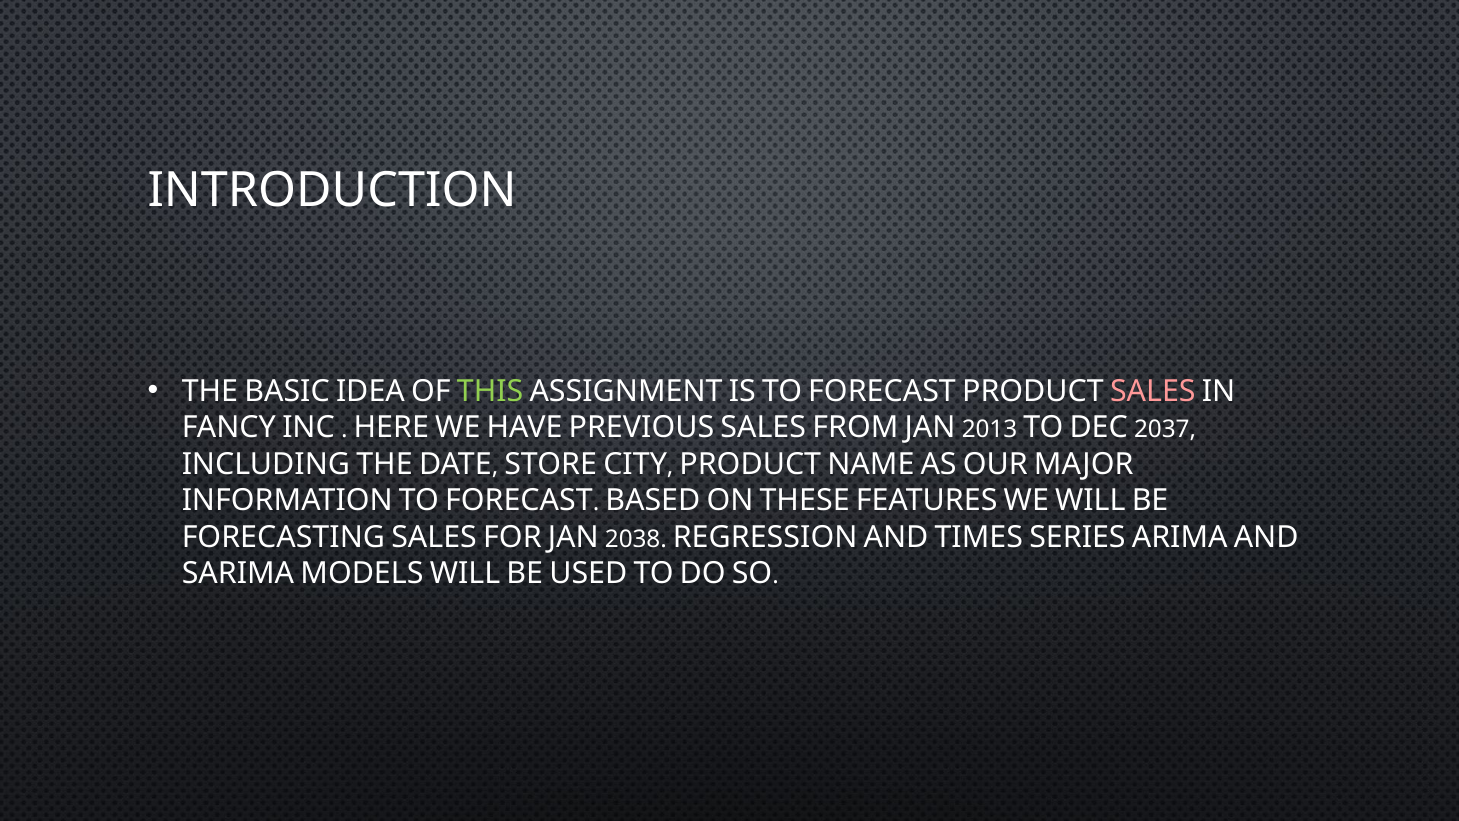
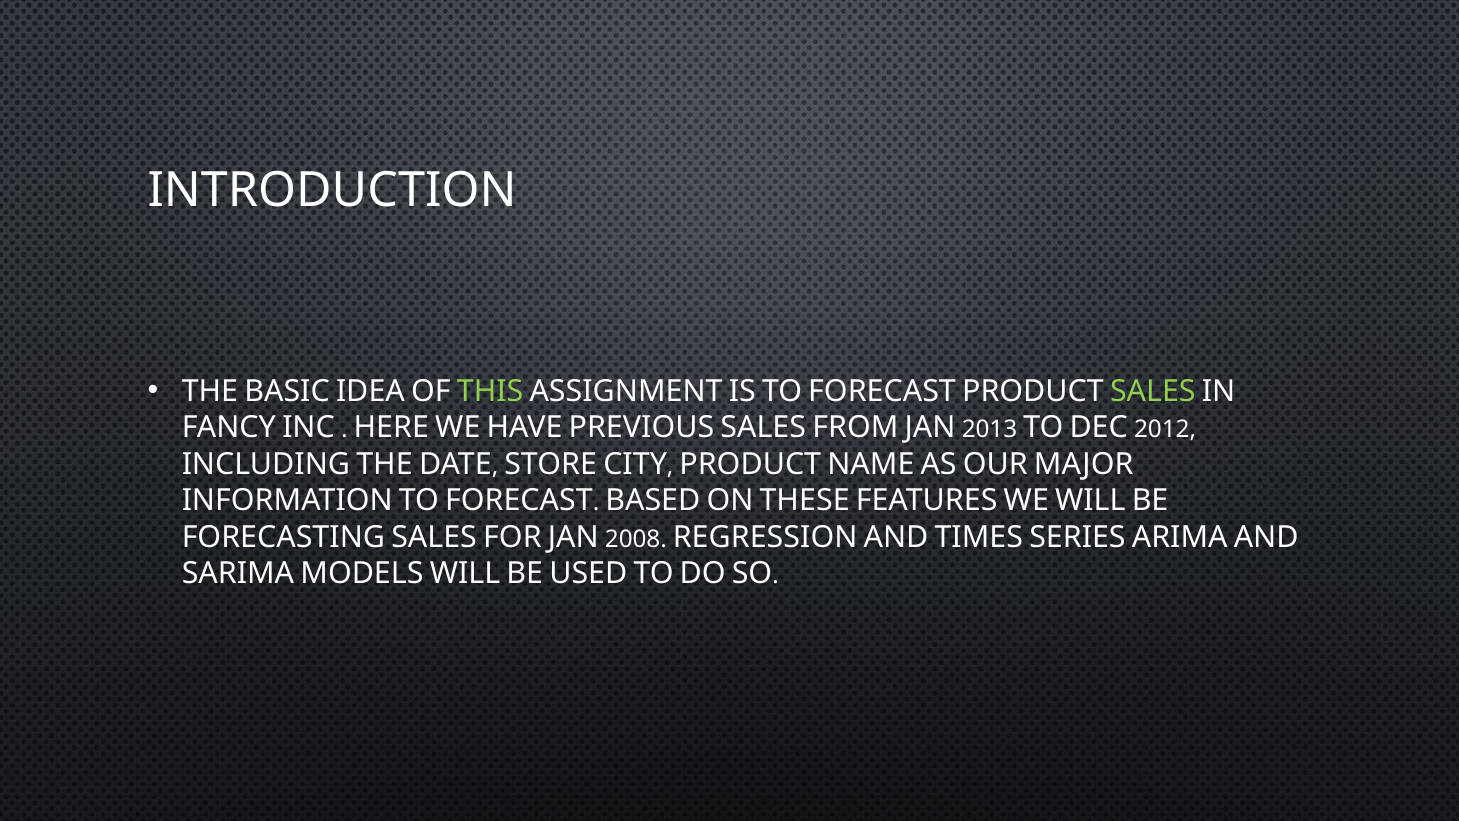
SALES colour: pink -> light green (1153, 391)
2037: 2037 -> 2012 (1165, 430)
2038: 2038 -> 2008 (636, 539)
